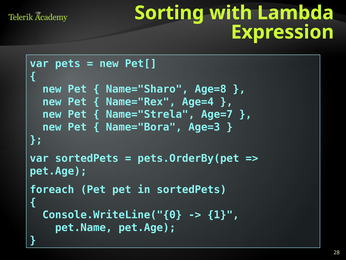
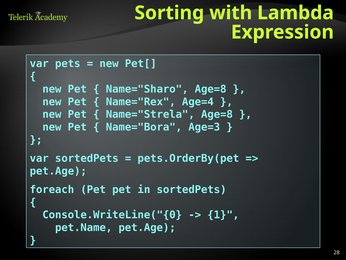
Name="Strela Age=7: Age=7 -> Age=8 (217, 114)
